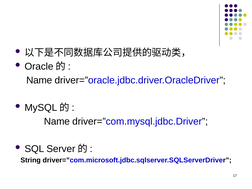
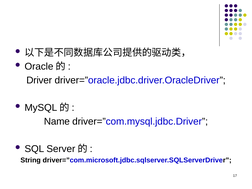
Name: Name -> Driver (39, 80)
